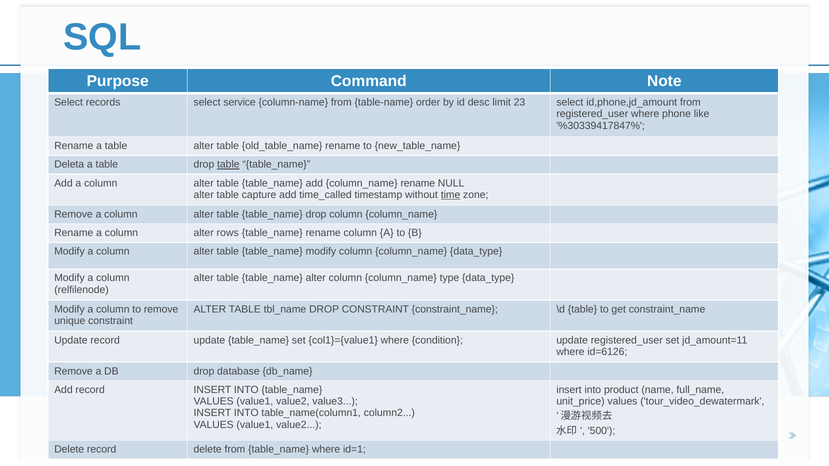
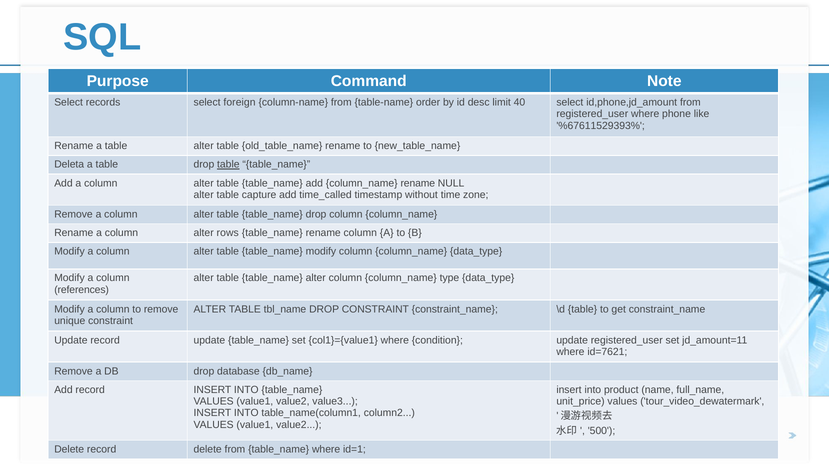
service: service -> foreign (240, 102)
23: 23 -> 40 (519, 102)
%30339417847%: %30339417847% -> %67611529393% (601, 126)
time underline: present -> none (451, 195)
relfilenode: relfilenode -> references (82, 290)
id=6126: id=6126 -> id=7621 (607, 352)
